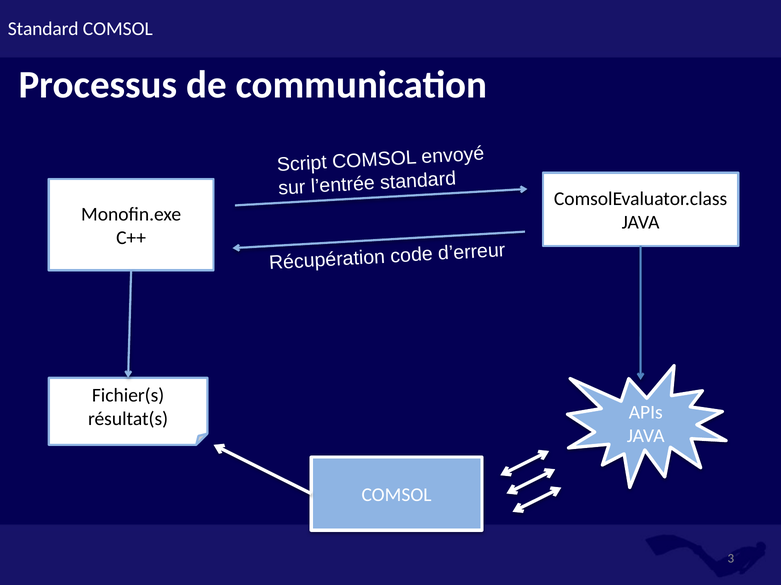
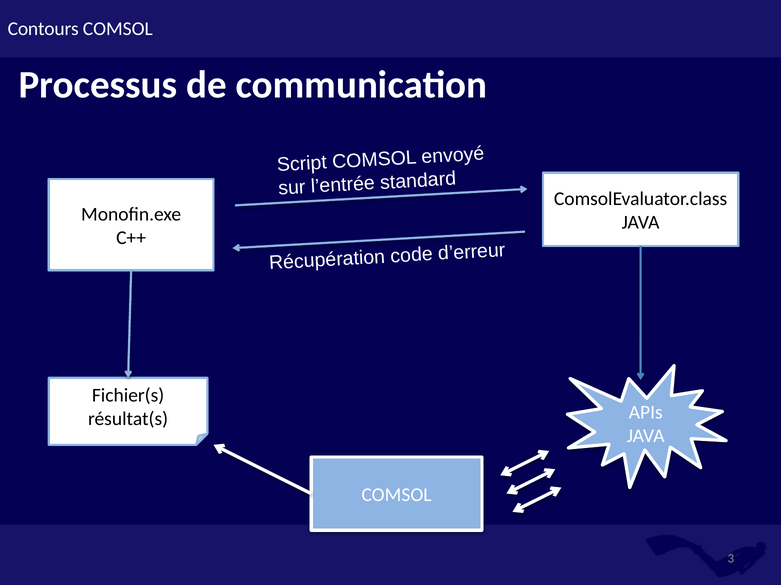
Standard: Standard -> Contours (43, 29)
